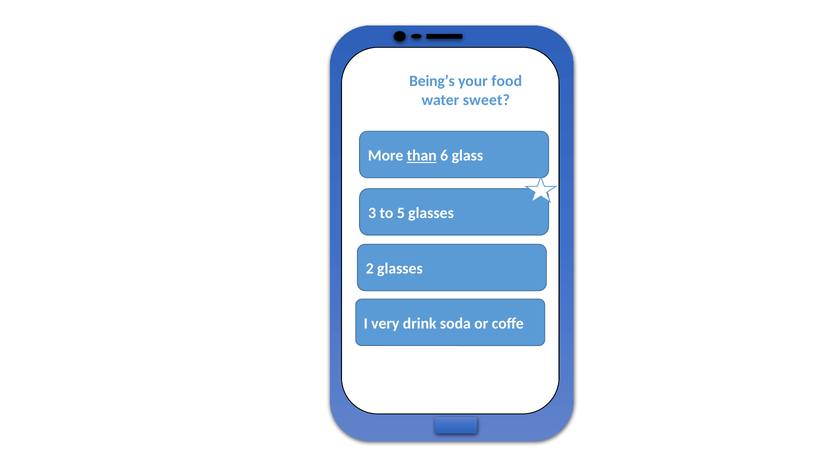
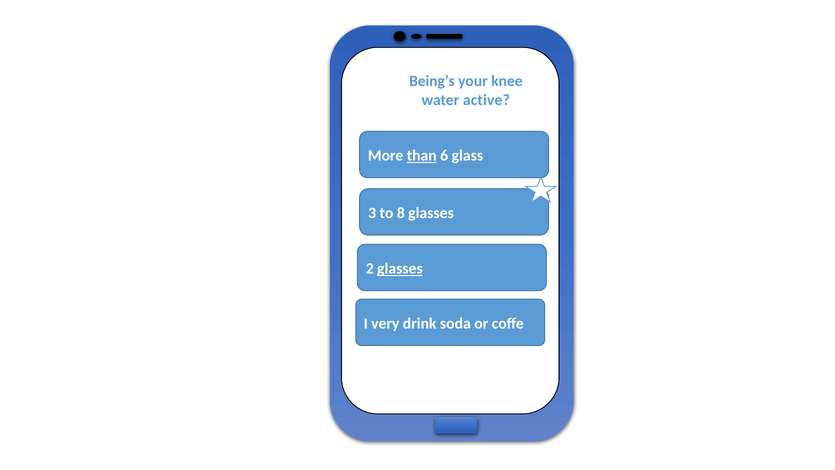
food: food -> knee (507, 81)
sweet: sweet -> active (486, 100)
5: 5 -> 8 (401, 213)
glasses underline: none -> present (400, 268)
